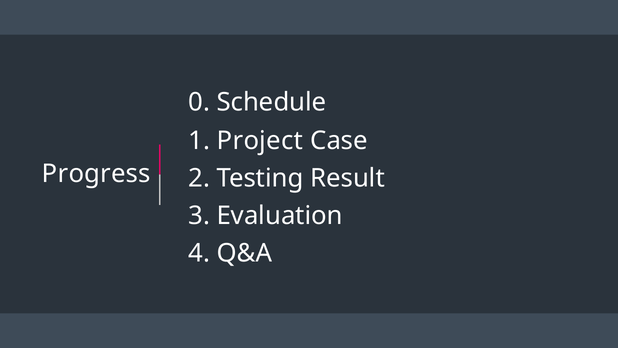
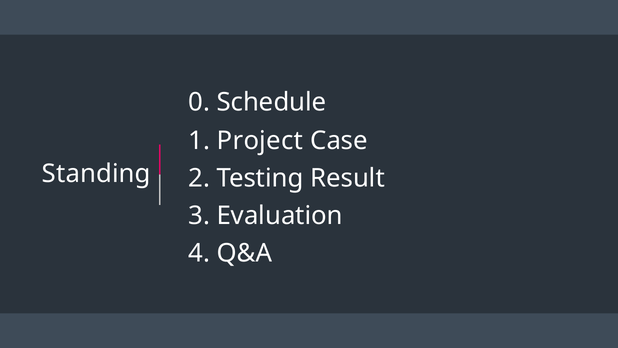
Progress: Progress -> Standing (96, 173)
